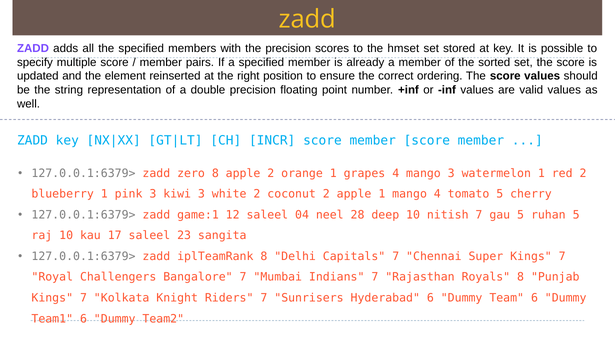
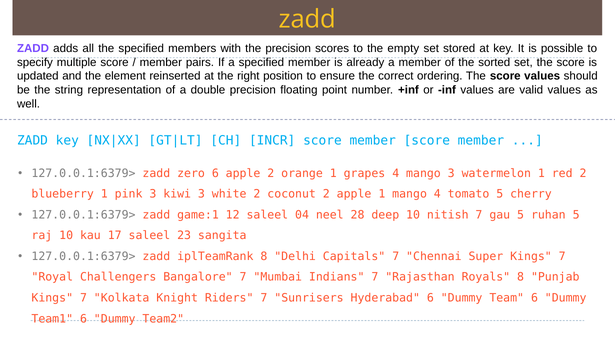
hmset: hmset -> empty (403, 48)
zero 8: 8 -> 6 (215, 173)
